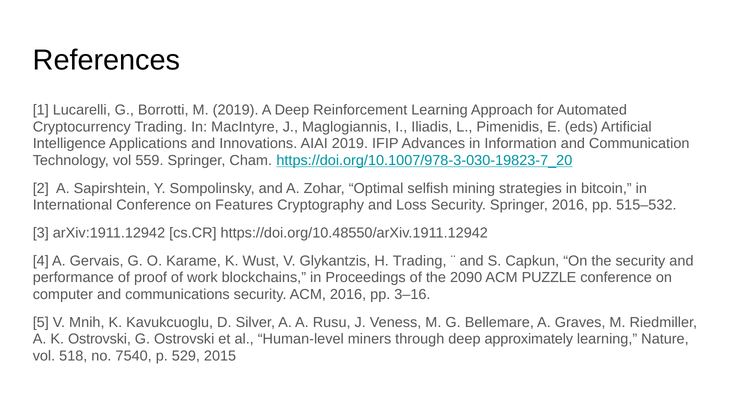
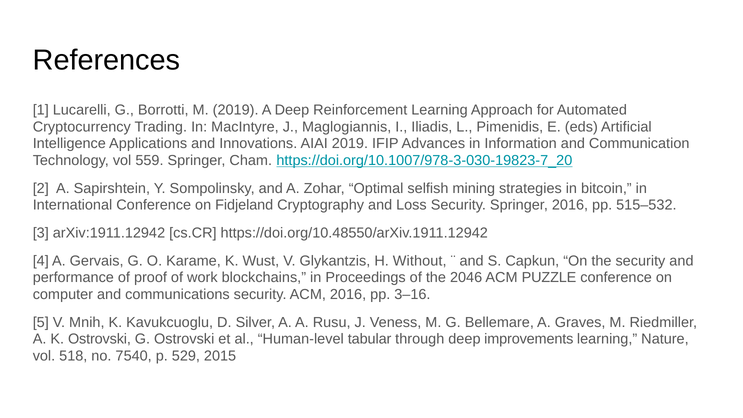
Features: Features -> Fidjeland (244, 205)
H Trading: Trading -> Without (420, 261)
2090: 2090 -> 2046 (466, 278)
miners: miners -> tabular (370, 339)
approximately: approximately -> improvements (529, 339)
